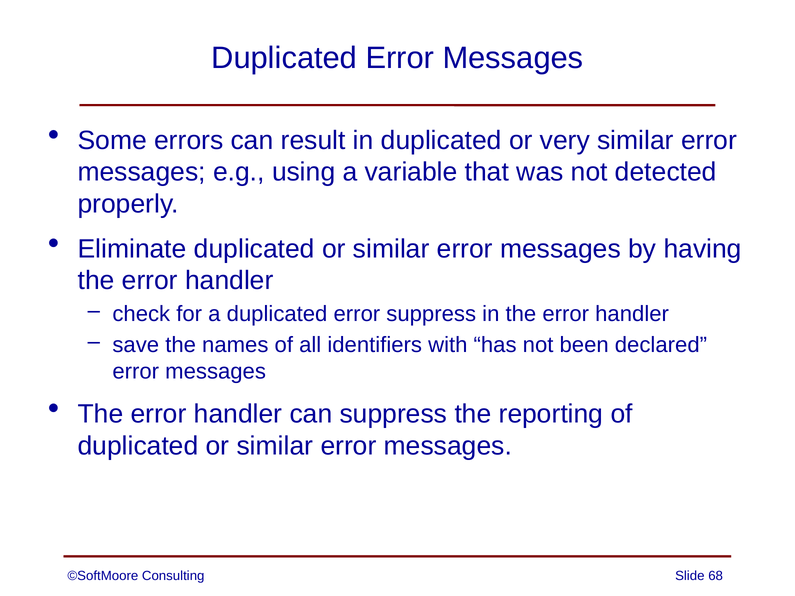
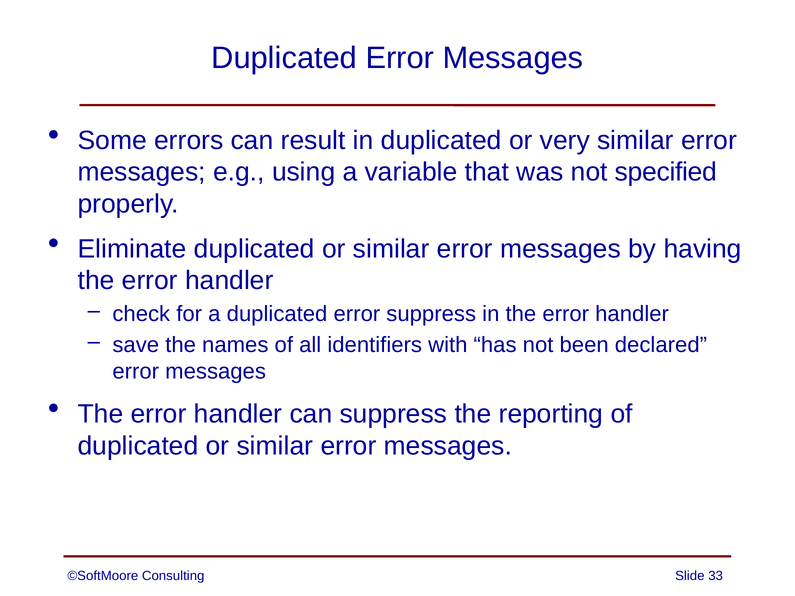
detected: detected -> specified (666, 172)
68: 68 -> 33 (716, 576)
